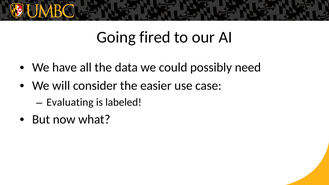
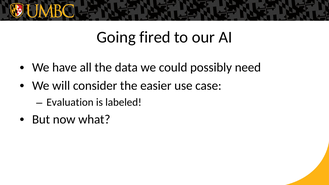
Evaluating: Evaluating -> Evaluation (70, 102)
